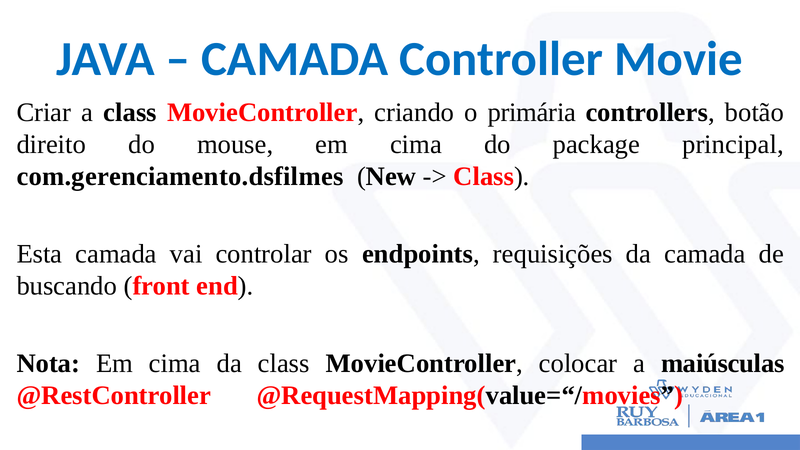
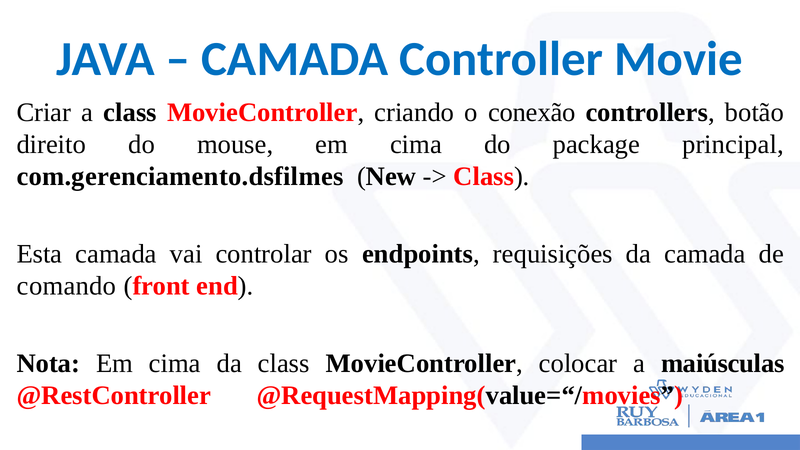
primária: primária -> conexão (532, 113)
buscando: buscando -> comando (67, 286)
